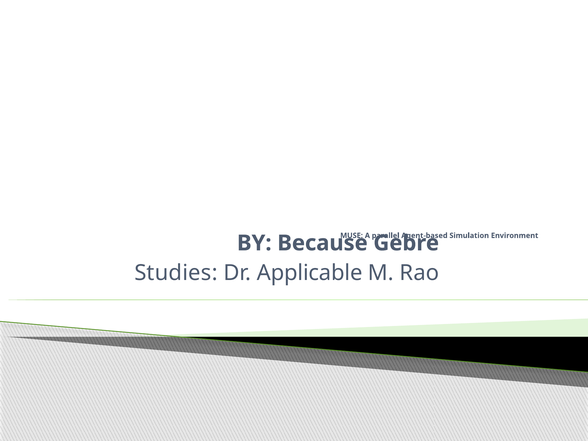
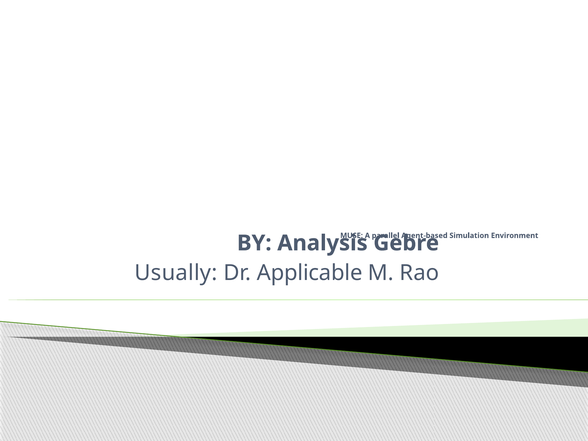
Because: Because -> Analysis (322, 243)
Studies: Studies -> Usually (176, 273)
